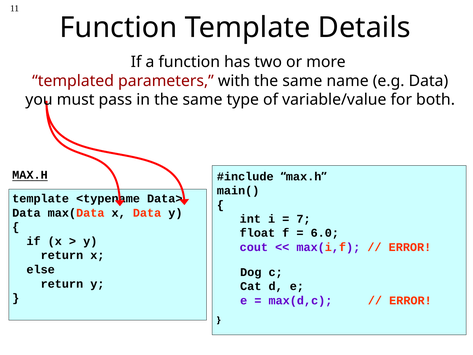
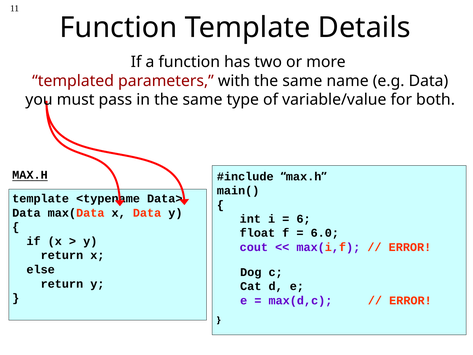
7: 7 -> 6 (304, 219)
